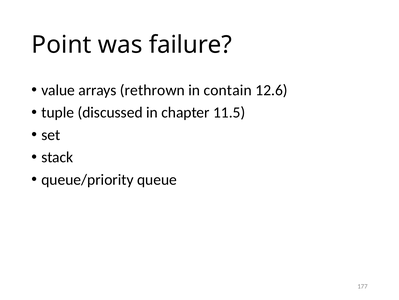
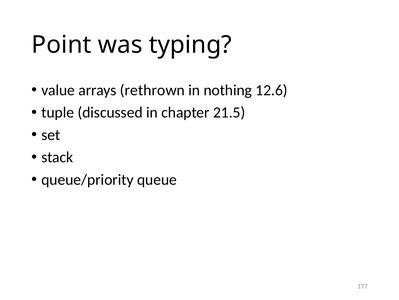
failure: failure -> typing (190, 45)
contain: contain -> nothing (228, 90)
11.5: 11.5 -> 21.5 (229, 112)
